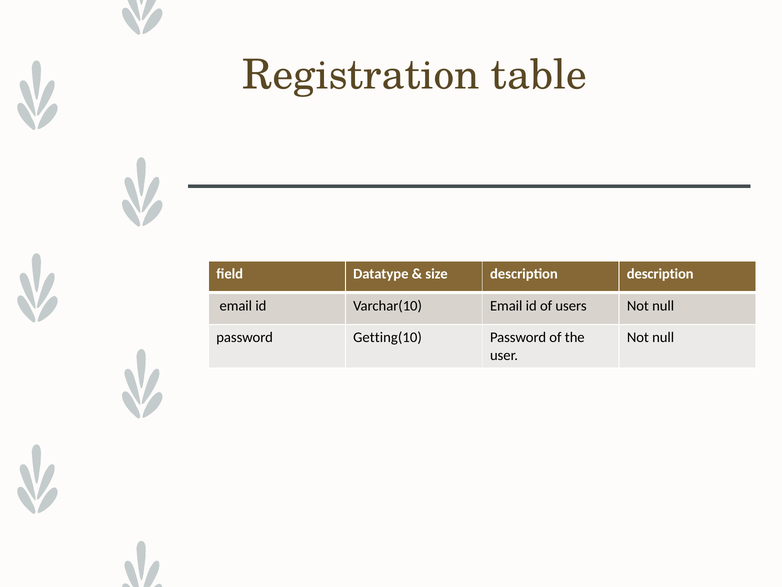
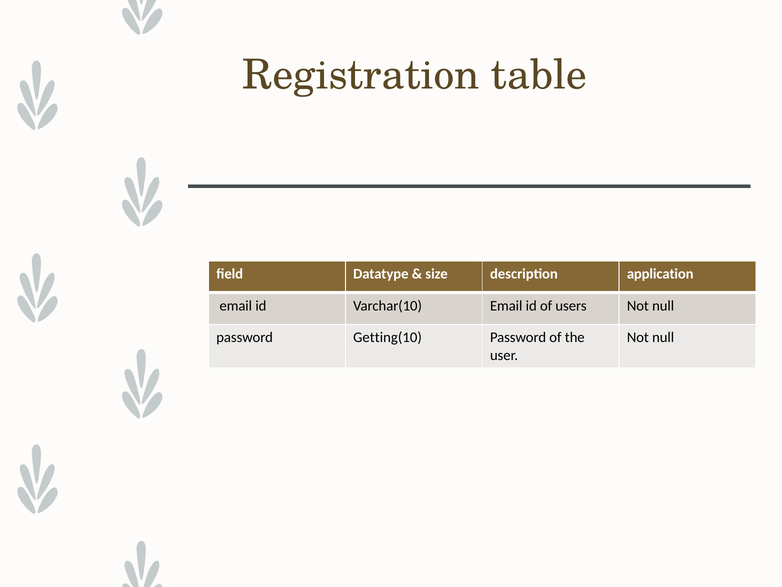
description description: description -> application (660, 274)
